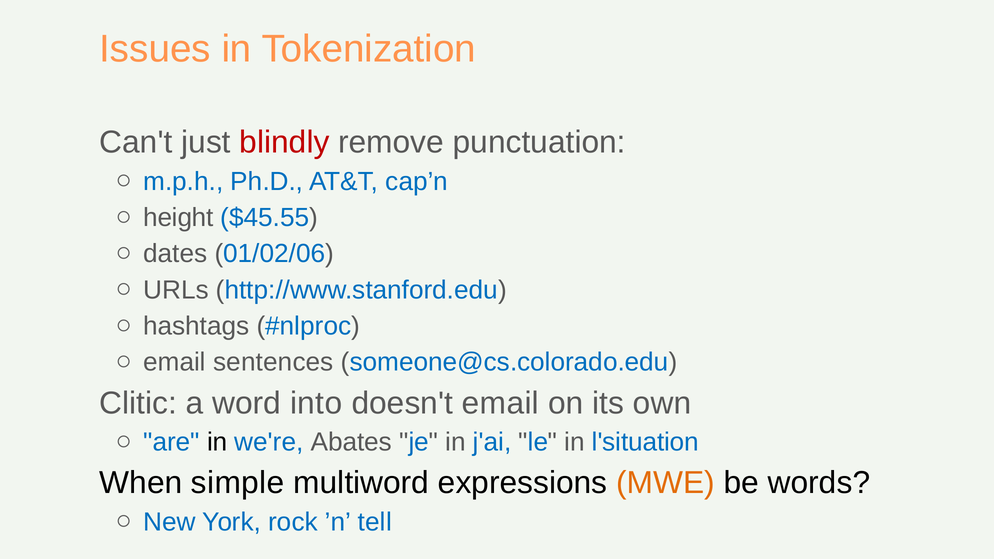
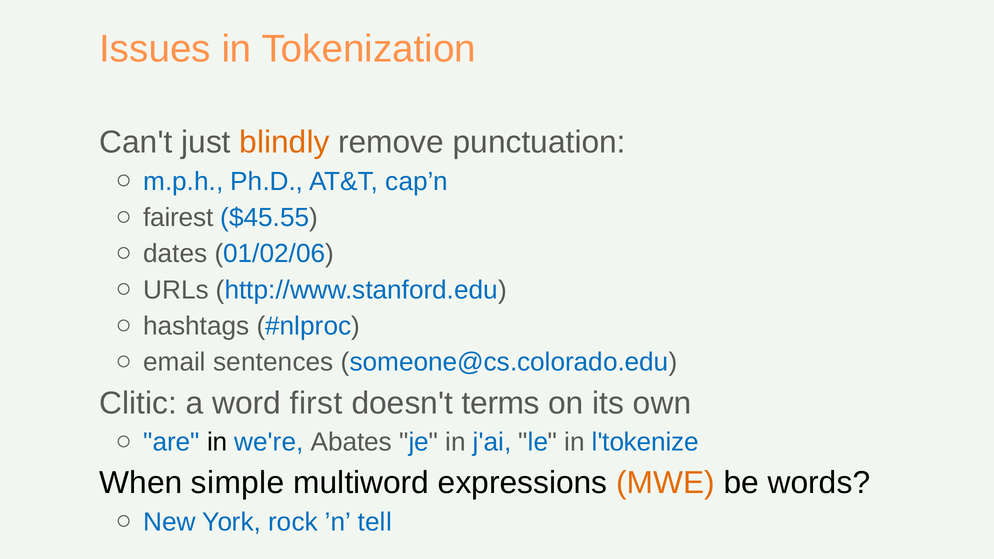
blindly colour: red -> orange (284, 143)
height: height -> fairest (178, 218)
into: into -> first (316, 403)
doesn't email: email -> terms (501, 403)
l'situation: l'situation -> l'tokenize (645, 442)
